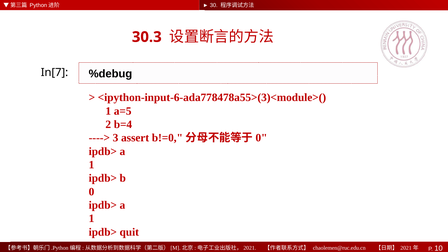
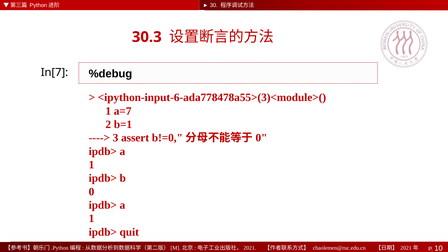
a=5: a=5 -> a=7 (123, 111)
b=4: b=4 -> b=1 (123, 124)
